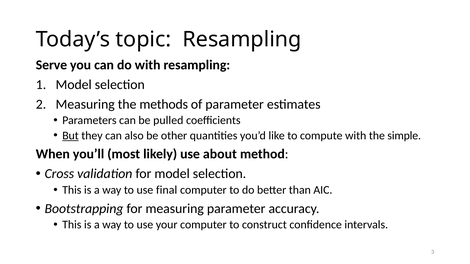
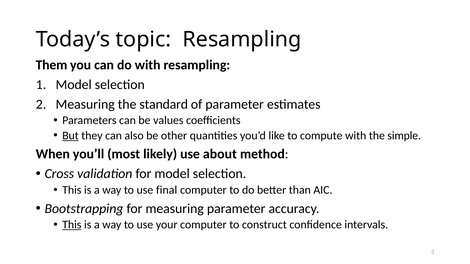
Serve: Serve -> Them (51, 65)
methods: methods -> standard (164, 104)
pulled: pulled -> values (168, 121)
This underline: none -> present (72, 225)
